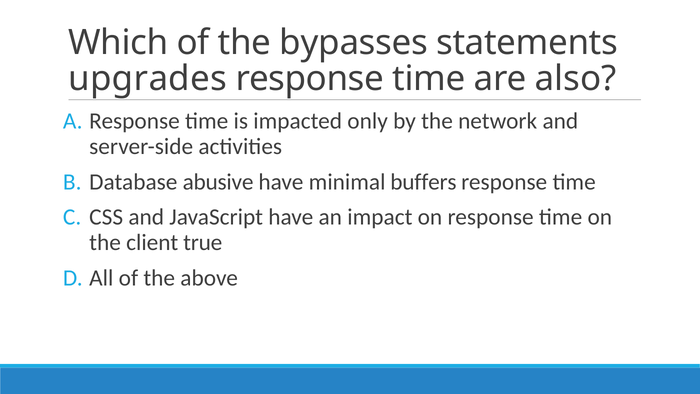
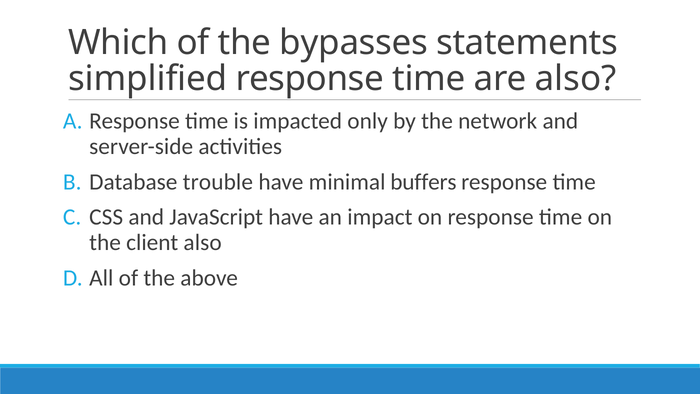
upgrades: upgrades -> simplified (148, 78)
abusive: abusive -> trouble (218, 182)
client true: true -> also (203, 242)
